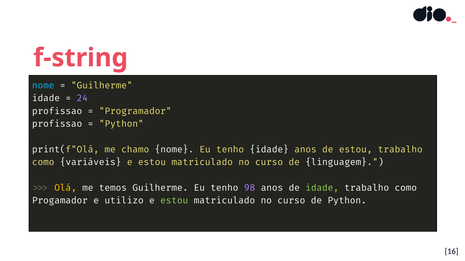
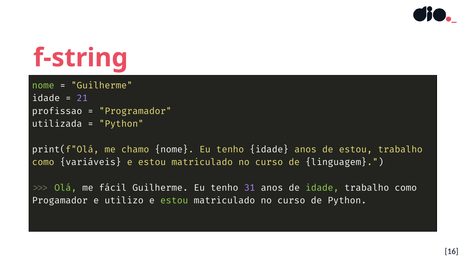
nome colour: light blue -> light green (43, 86)
24: 24 -> 21 (82, 98)
profissao: profissao -> utilizada (57, 124)
Olá colour: yellow -> light green (66, 188)
temos: temos -> fácil (113, 188)
98: 98 -> 31 (250, 188)
